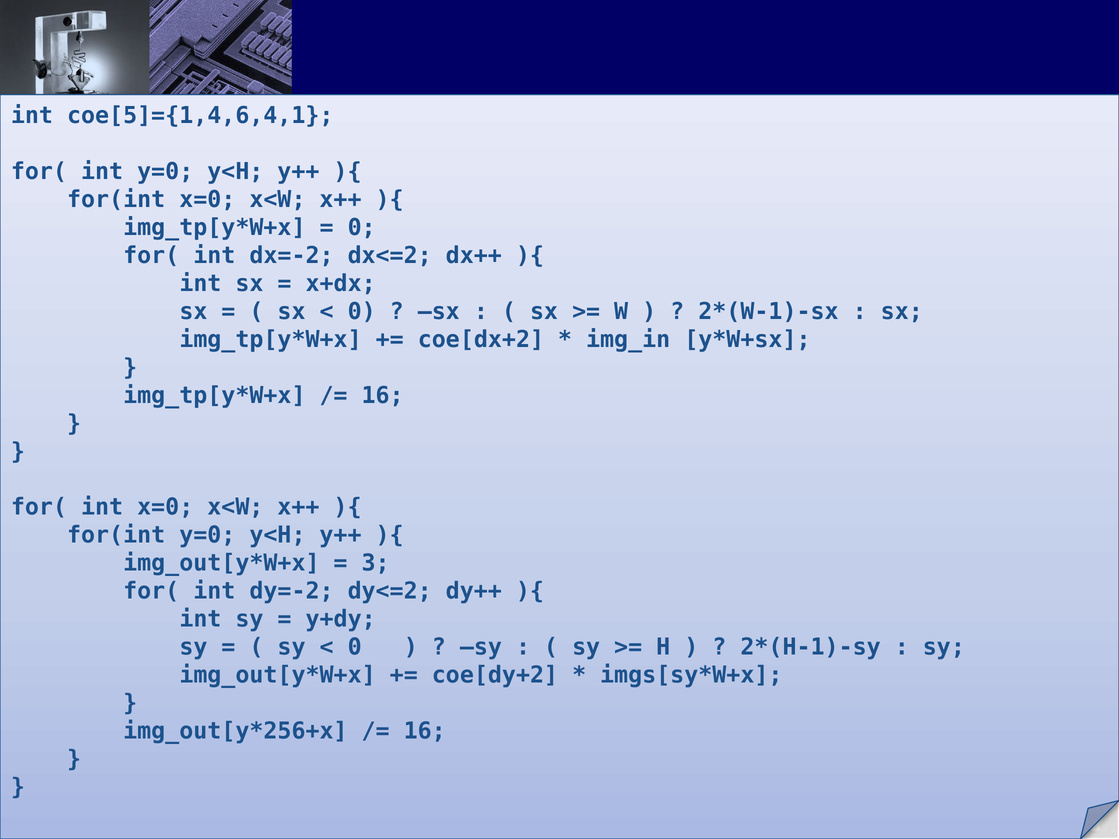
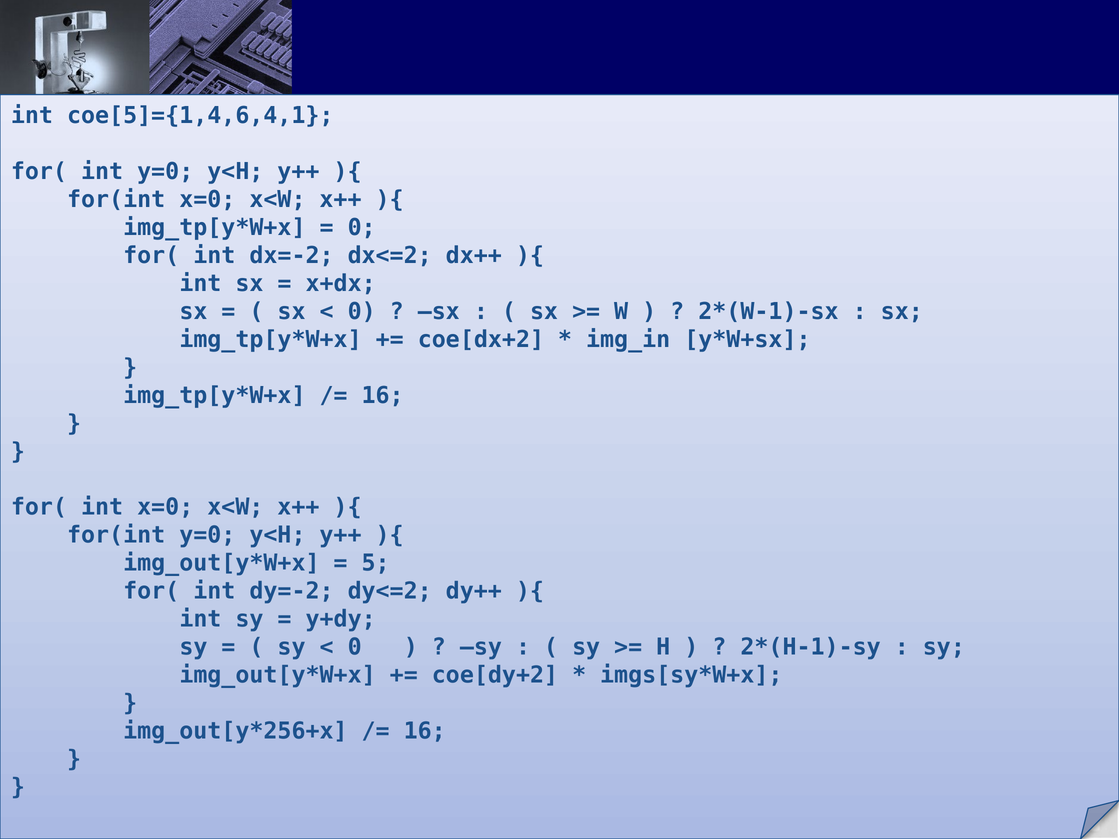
3: 3 -> 5 (376, 563)
